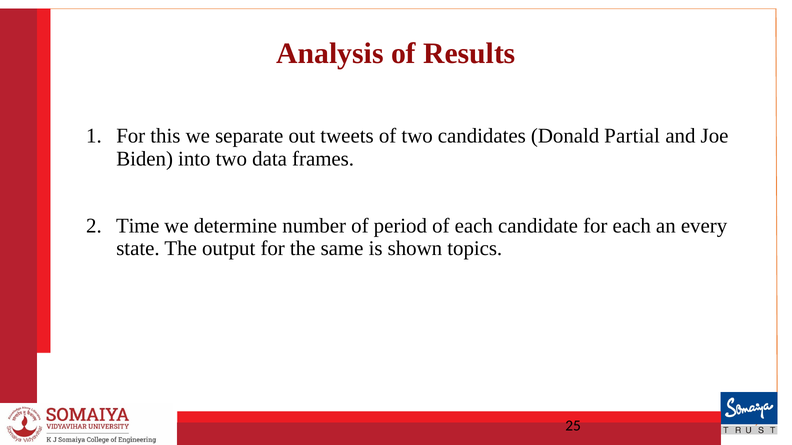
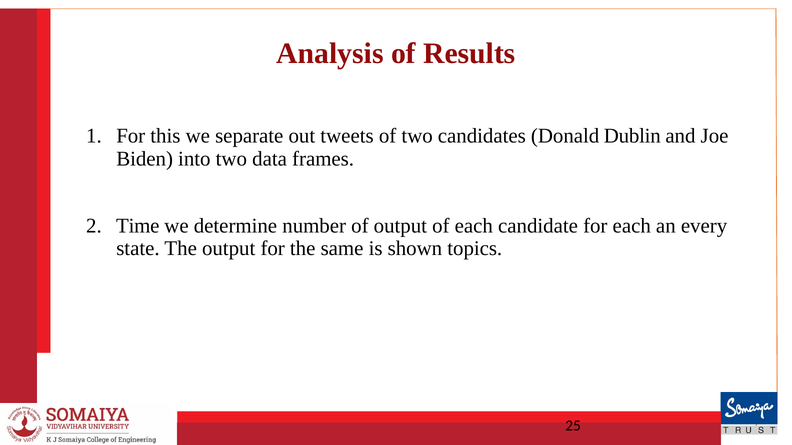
Partial: Partial -> Dublin (632, 136)
of period: period -> output (400, 226)
